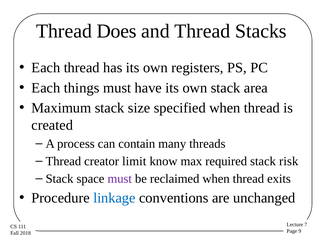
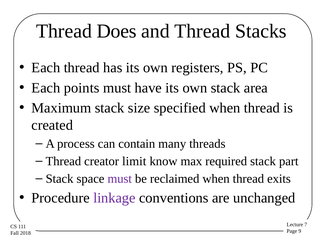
things: things -> points (82, 88)
risk: risk -> part (289, 161)
linkage colour: blue -> purple (114, 198)
